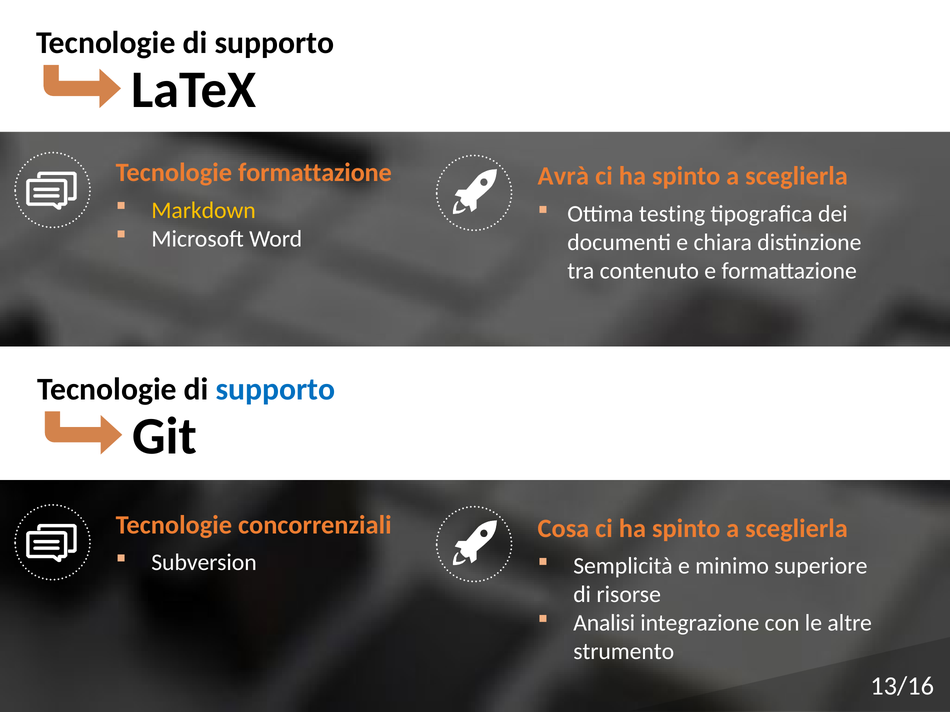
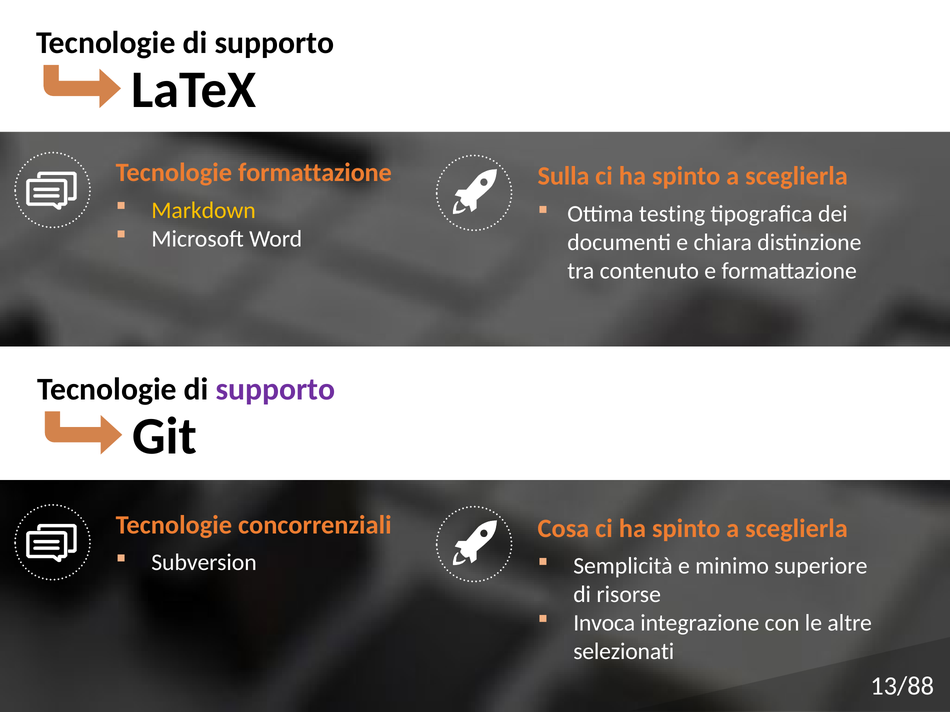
Avrà: Avrà -> Sulla (564, 176)
supporto colour: blue -> purple (276, 390)
Analisi: Analisi -> Invoca (604, 624)
strumento: strumento -> selezionati (624, 652)
13/16: 13/16 -> 13/88 (902, 686)
